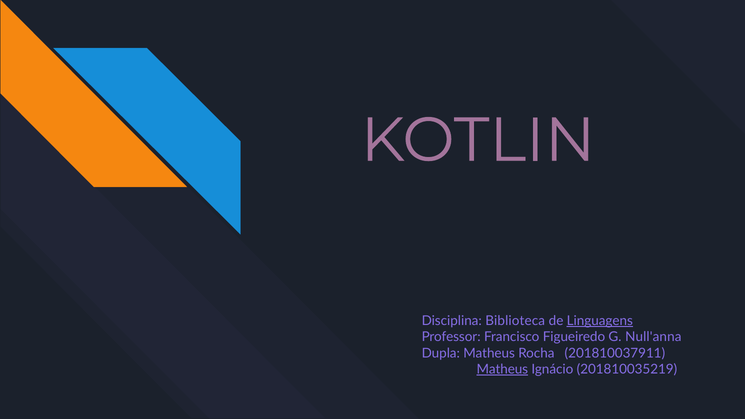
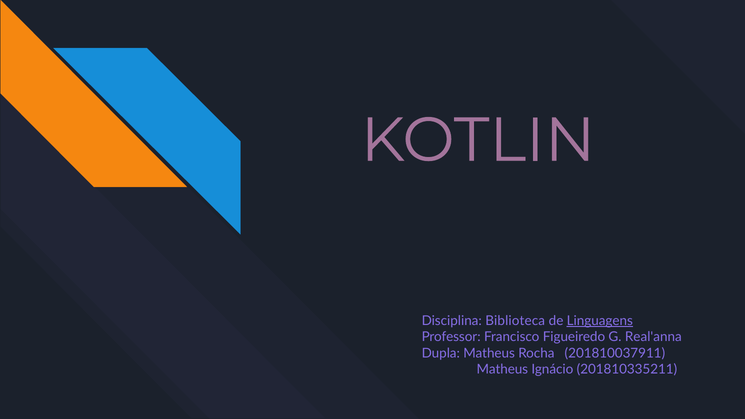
Null'anna: Null'anna -> Real'anna (653, 337)
Matheus underline: present -> none (502, 369)
201810035219: 201810035219 -> 201810335211 (627, 369)
